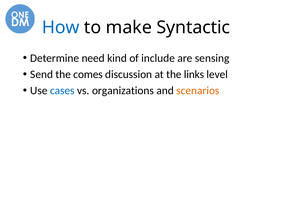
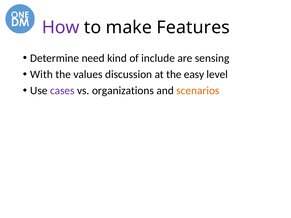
How colour: blue -> purple (61, 28)
Syntactic: Syntactic -> Features (193, 28)
Send: Send -> With (42, 74)
comes: comes -> values (88, 74)
links: links -> easy (194, 74)
cases colour: blue -> purple (62, 91)
